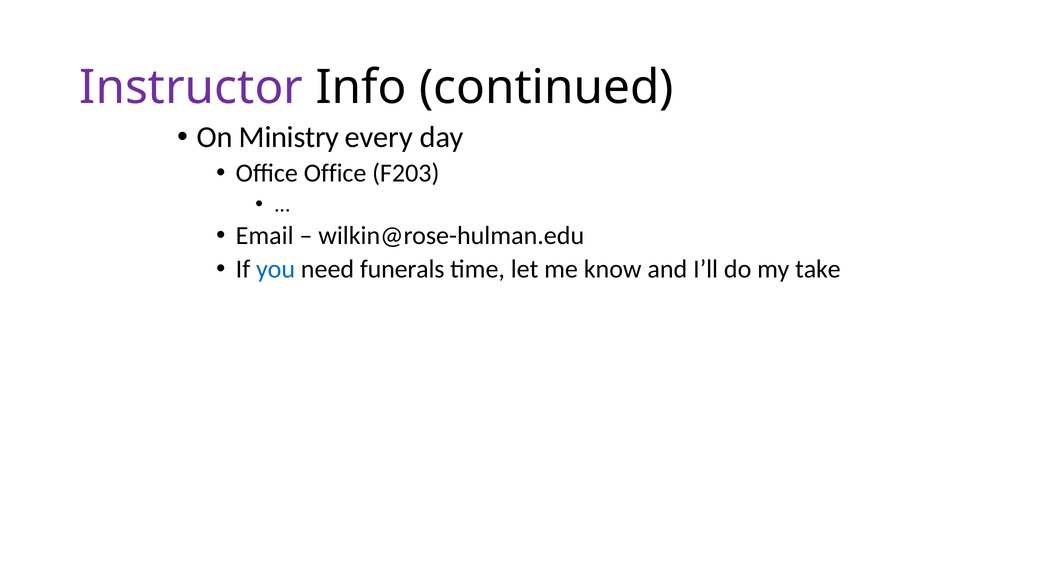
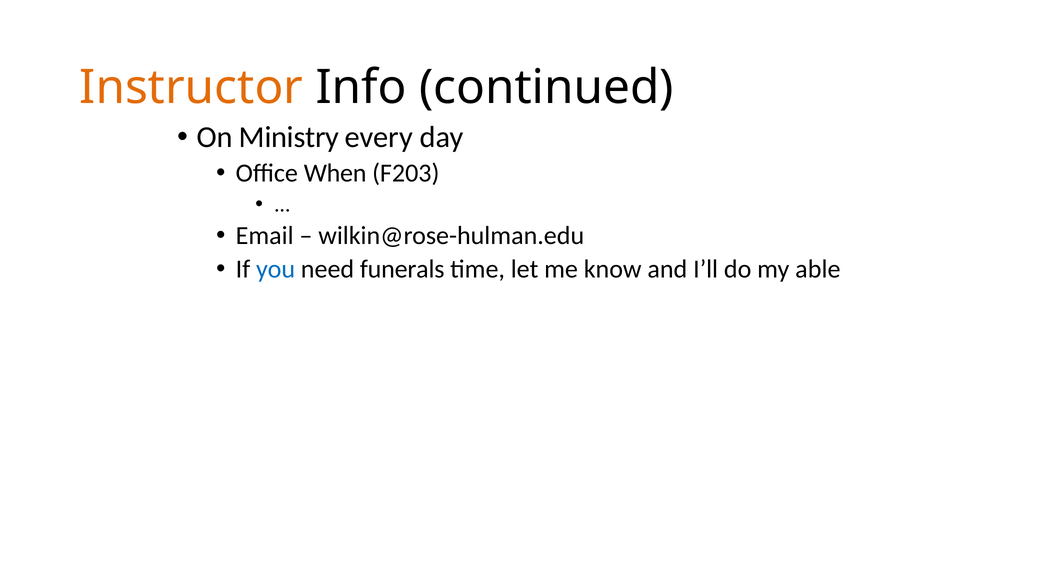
Instructor colour: purple -> orange (191, 88)
Office Office: Office -> When (335, 173)
take: take -> able (818, 269)
